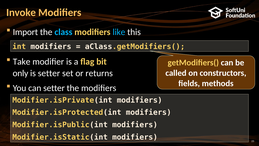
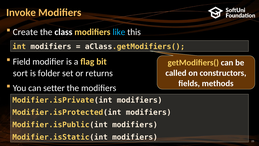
Import: Import -> Create (25, 32)
class colour: light blue -> white (63, 32)
Take: Take -> Field (22, 61)
only: only -> sort (20, 73)
is setter: setter -> folder (49, 73)
